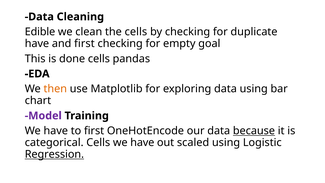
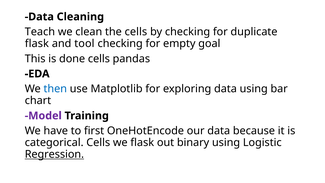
Edible: Edible -> Teach (40, 32)
have: have -> flask (37, 44)
and first: first -> tool (84, 44)
then colour: orange -> blue (55, 89)
because underline: present -> none (254, 131)
have: have -> flask (142, 142)
scaled: scaled -> binary (193, 142)
